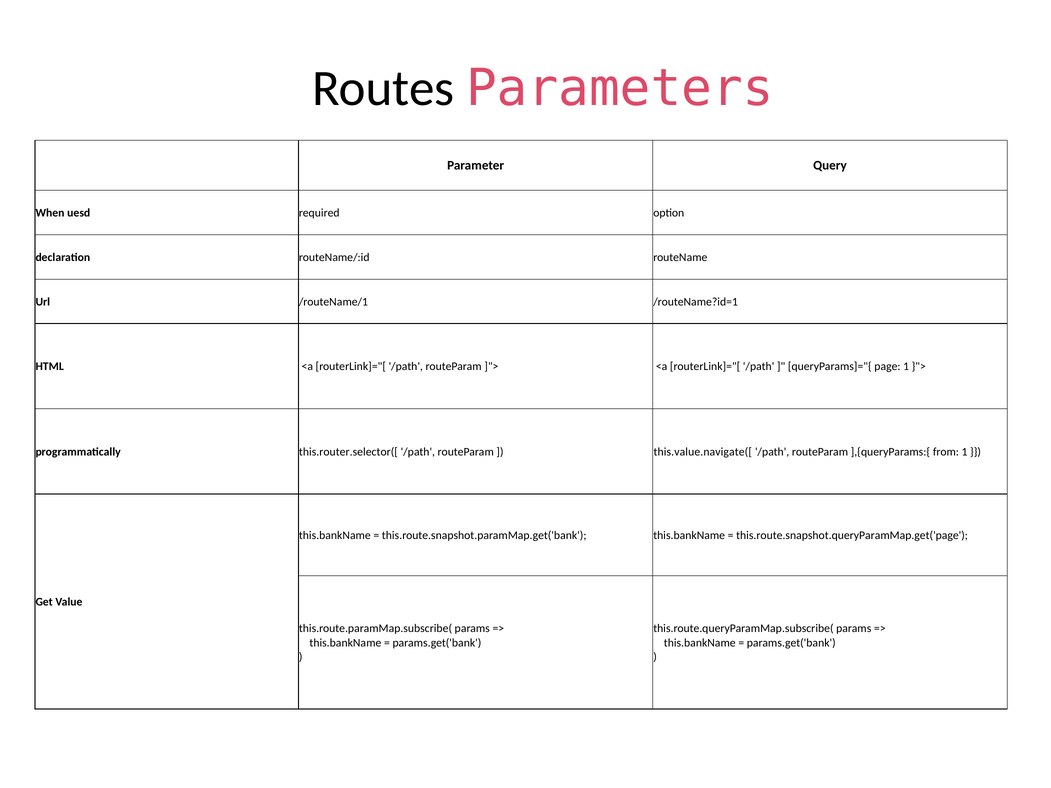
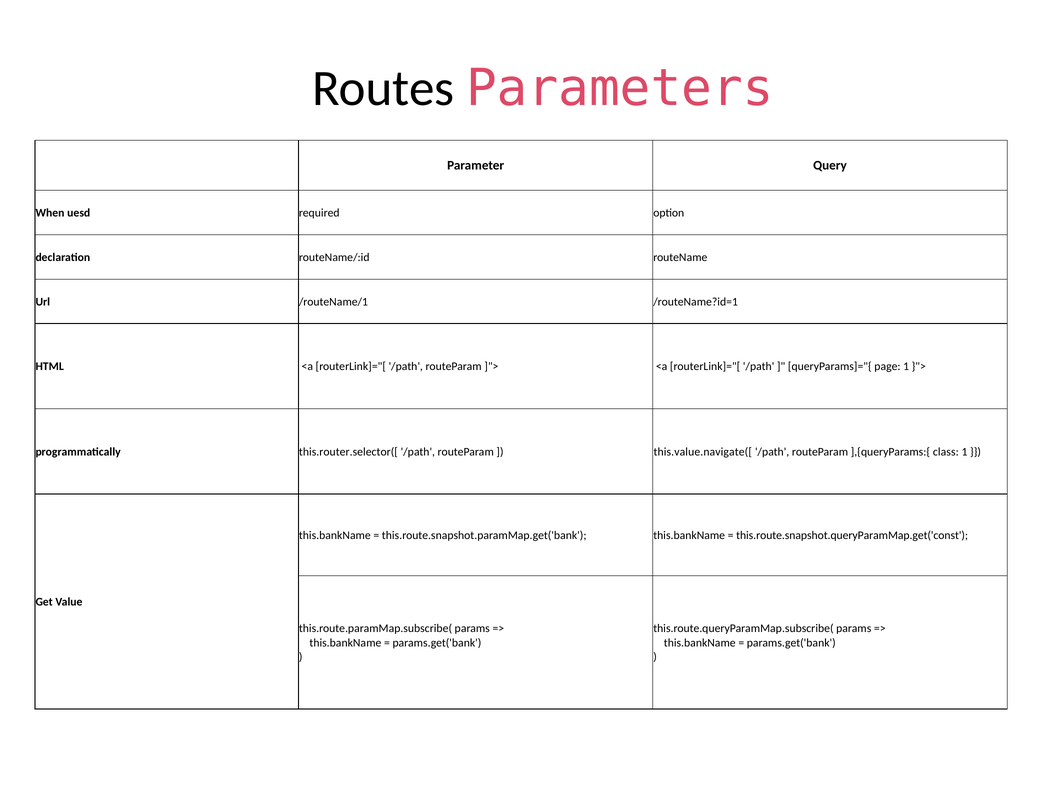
from: from -> class (946, 452)
this.route.snapshot.queryParamMap.get('page: this.route.snapshot.queryParamMap.get('page -> this.route.snapshot.queryParamMap.get('const (852, 535)
